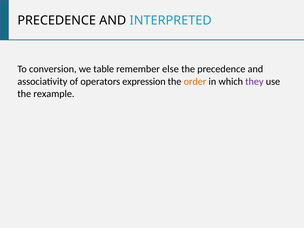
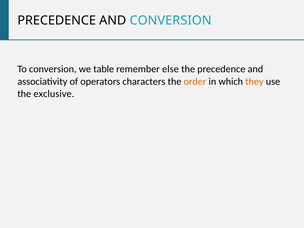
AND INTERPRETED: INTERPRETED -> CONVERSION (171, 20)
expression: expression -> characters (144, 82)
they colour: purple -> orange (254, 82)
rexample: rexample -> exclusive (54, 94)
